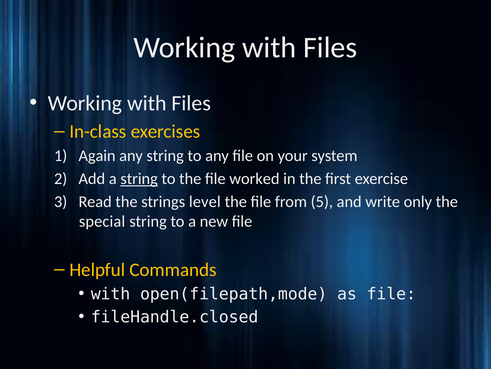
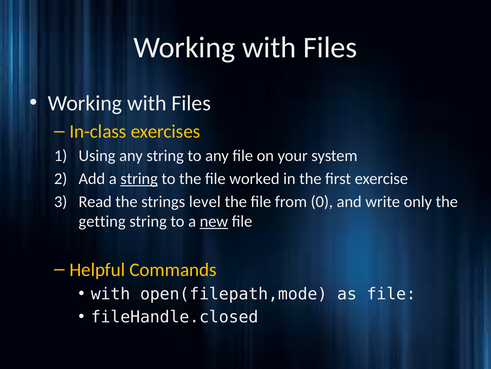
Again: Again -> Using (97, 156)
5: 5 -> 0 (322, 201)
special: special -> getting (102, 221)
new underline: none -> present (214, 221)
